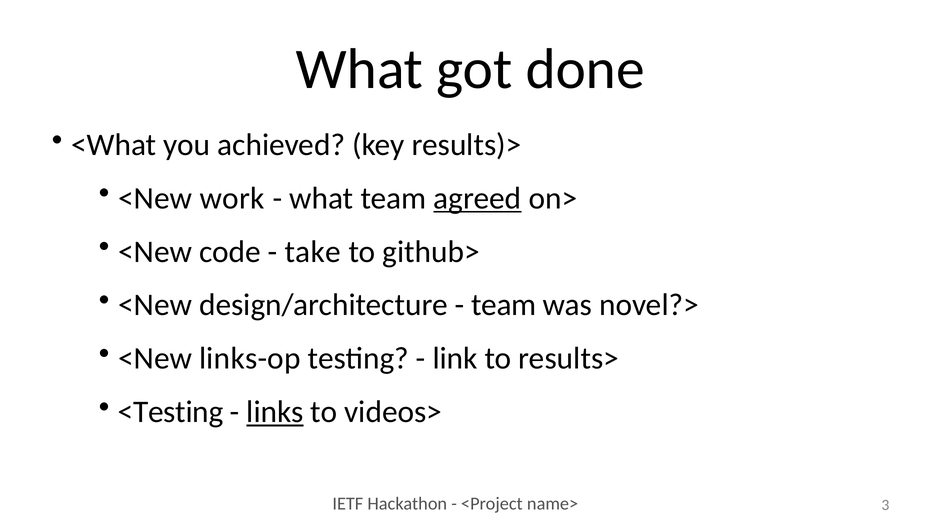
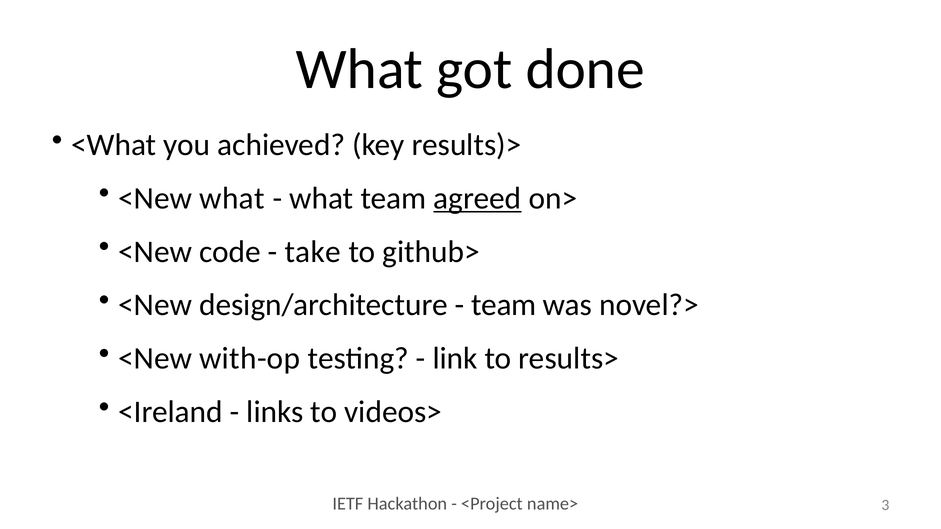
<New work: work -> what (232, 198)
links-op: links-op -> with-op (250, 359)
<Testing: <Testing -> <Ireland (170, 412)
links underline: present -> none (275, 412)
